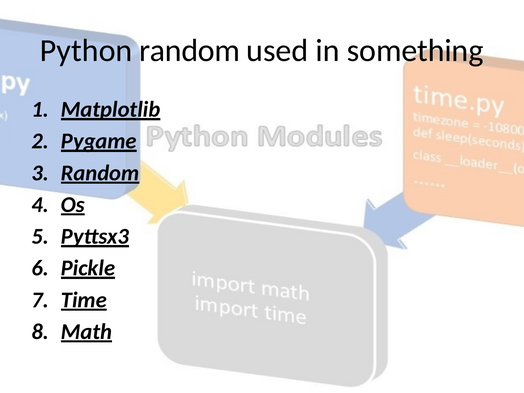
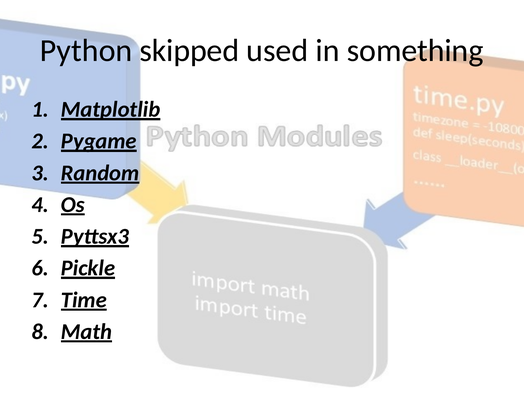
Python random: random -> skipped (189, 51)
